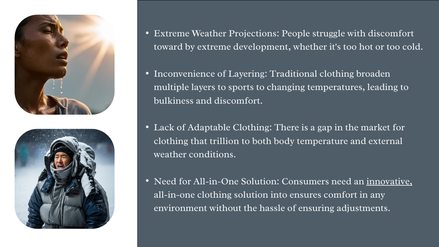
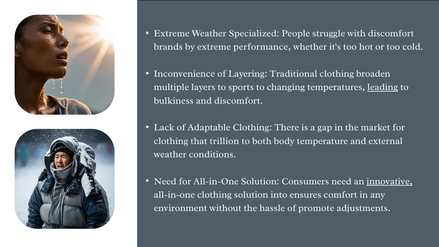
Projections: Projections -> Specialized (254, 33)
toward: toward -> brands (168, 47)
development: development -> performance (262, 47)
leading underline: none -> present (383, 87)
ensuring: ensuring -> promote (316, 208)
